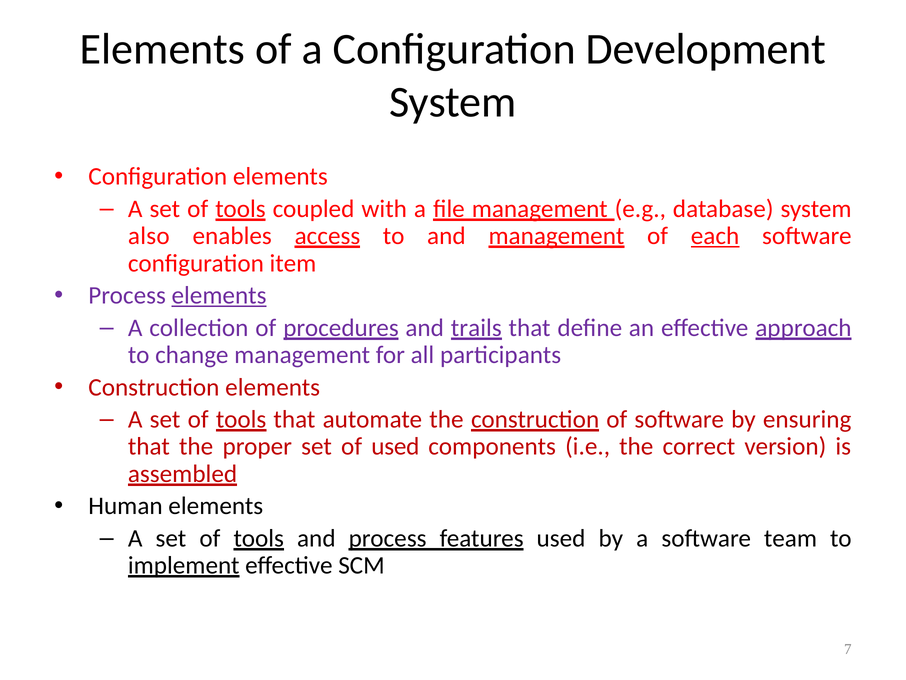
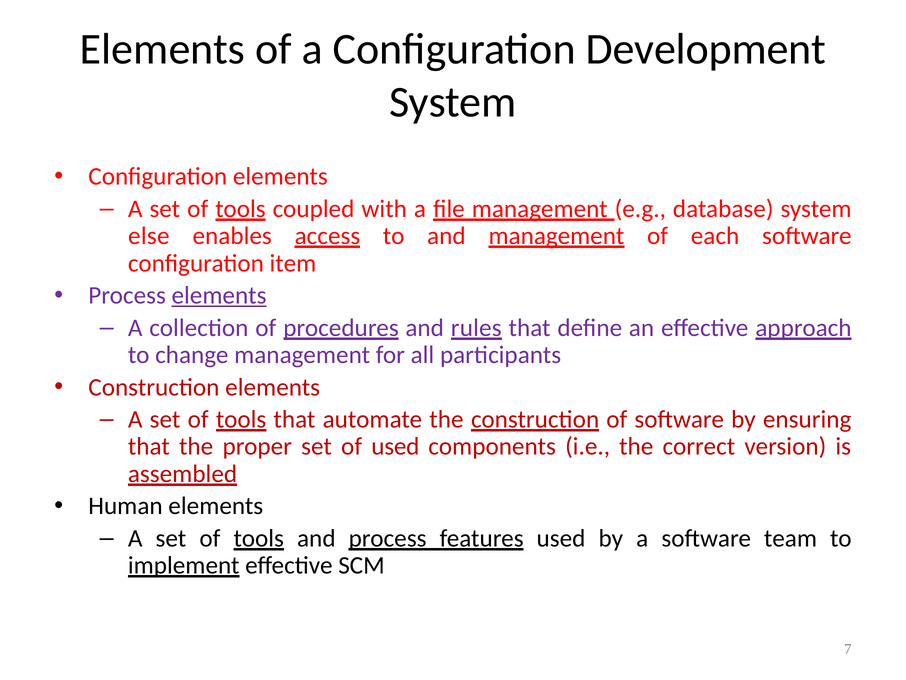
also: also -> else (149, 236)
each underline: present -> none (715, 236)
trails: trails -> rules (476, 328)
